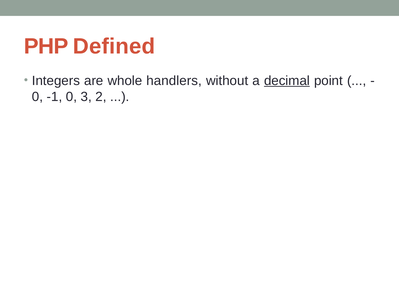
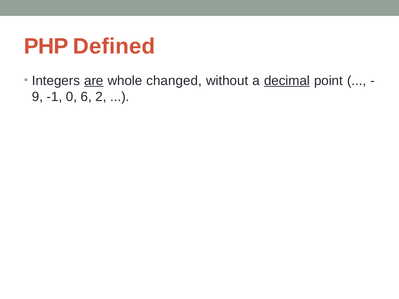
are underline: none -> present (94, 81)
handlers: handlers -> changed (174, 81)
0: 0 -> 9 (37, 97)
3: 3 -> 6 (86, 97)
